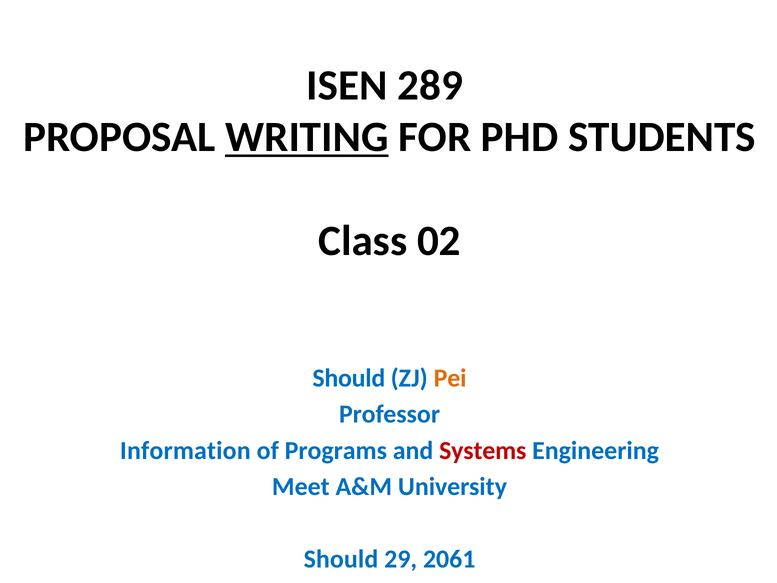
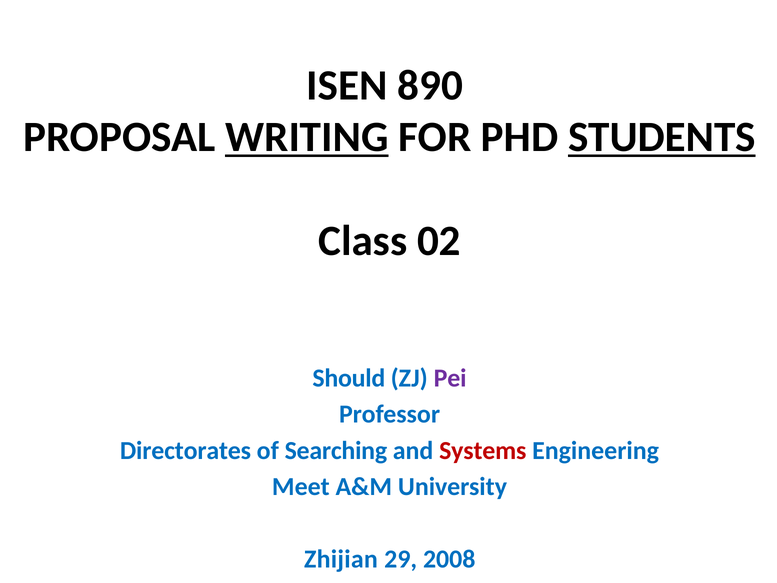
289: 289 -> 890 (430, 85)
STUDENTS underline: none -> present (662, 137)
Pei colour: orange -> purple (450, 378)
Information: Information -> Directorates (185, 450)
Programs: Programs -> Searching (336, 450)
Should: Should -> Zhijian (341, 559)
2061: 2061 -> 2008 (449, 559)
